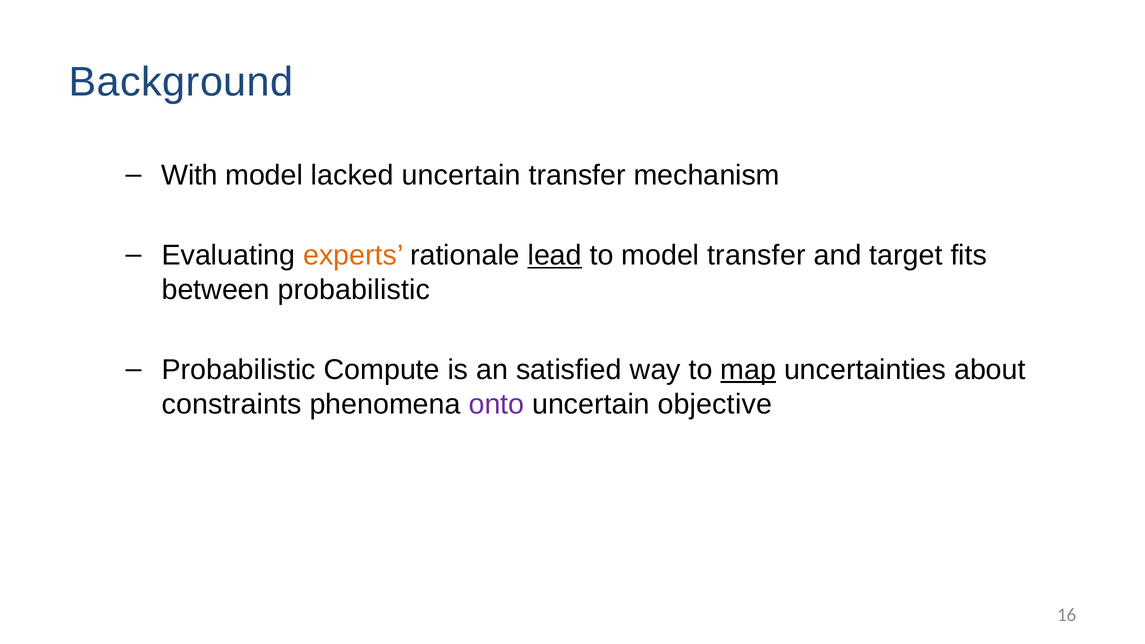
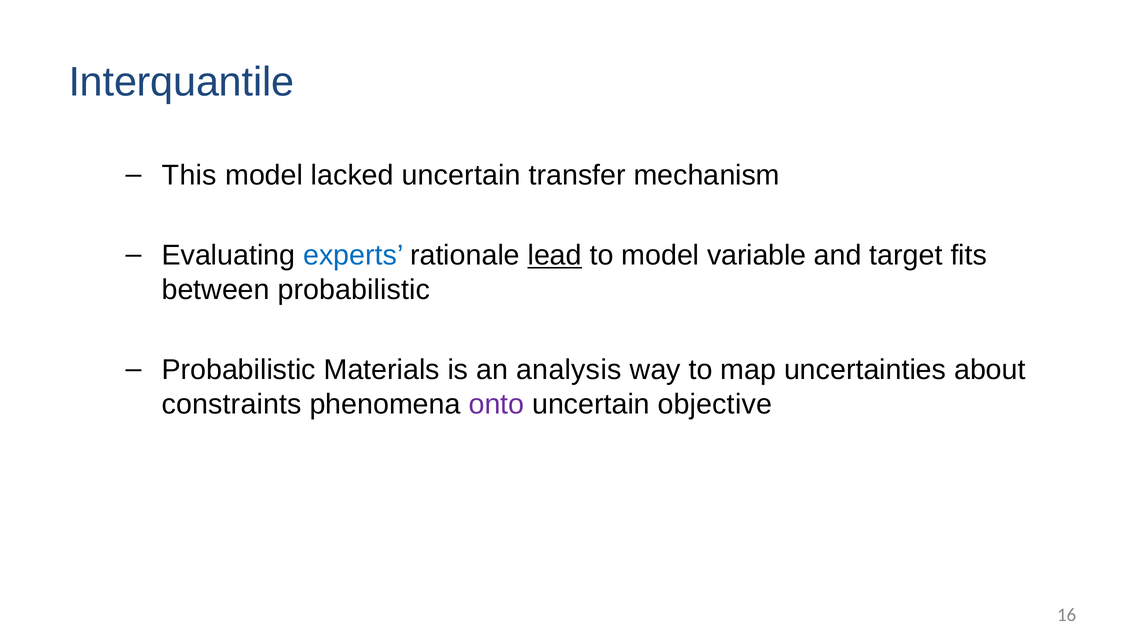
Background: Background -> Interquantile (181, 82)
With: With -> This (189, 175)
experts colour: orange -> blue (353, 255)
model transfer: transfer -> variable (757, 255)
Compute: Compute -> Materials (382, 370)
satisfied: satisfied -> analysis (569, 370)
map underline: present -> none (748, 370)
